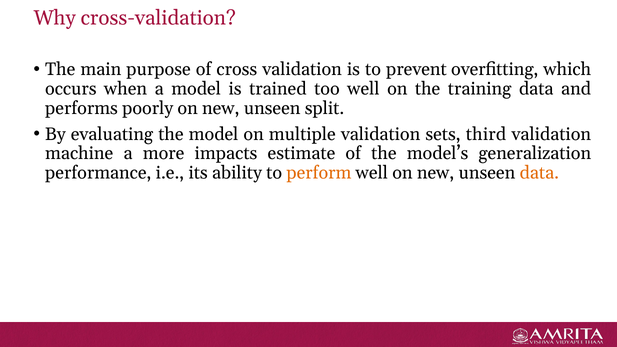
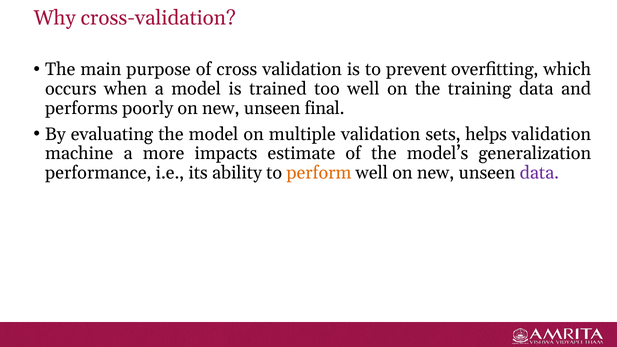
split: split -> final (325, 108)
third: third -> helps (486, 134)
data colour: orange -> purple (539, 173)
